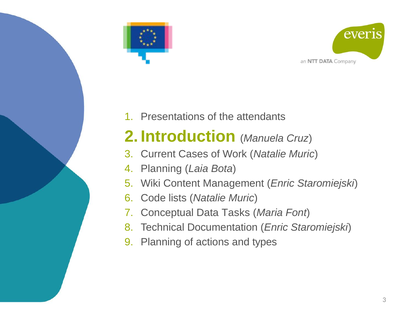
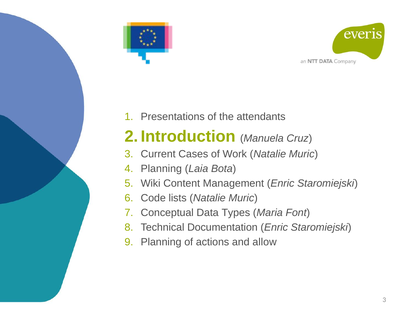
Tasks: Tasks -> Types (236, 213)
types: types -> allow (265, 242)
